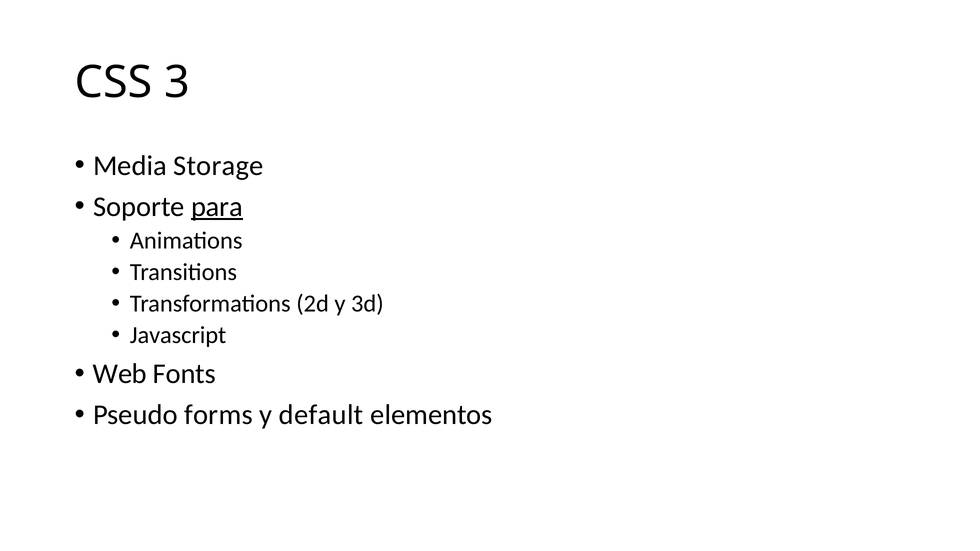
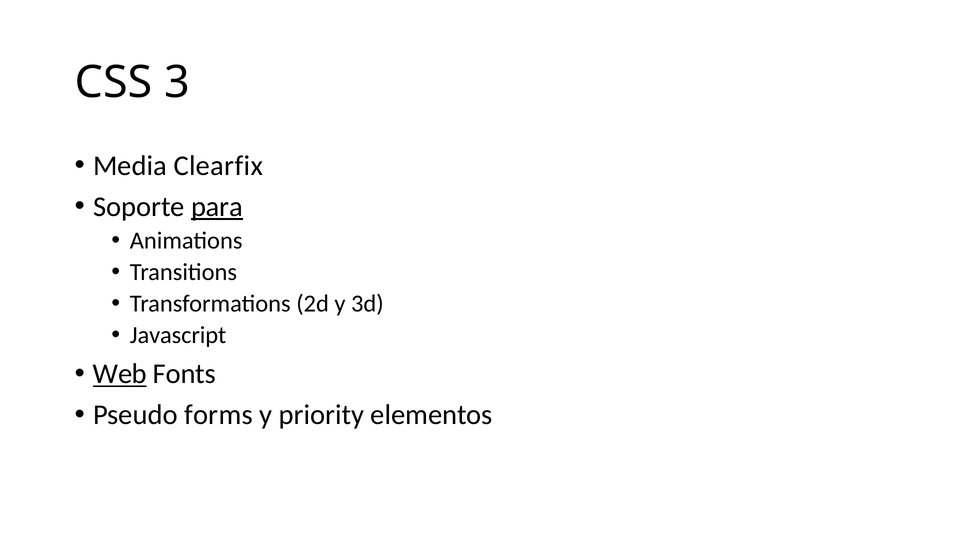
Storage: Storage -> Clearfix (218, 166)
Web underline: none -> present (120, 374)
default: default -> priority (321, 415)
